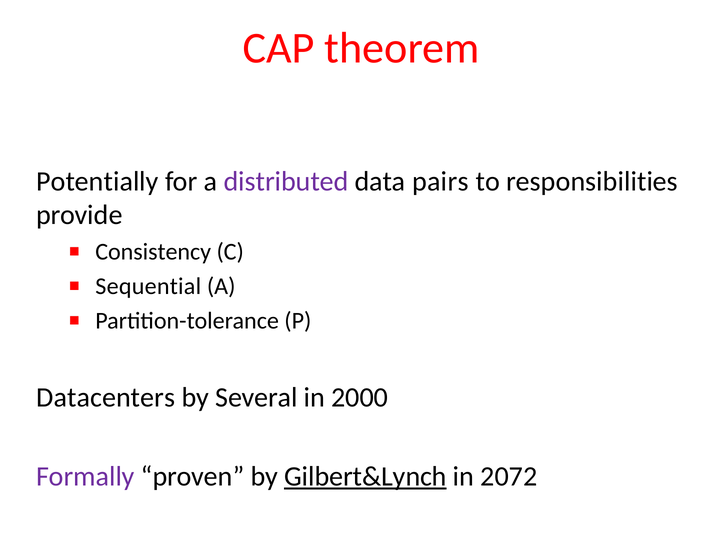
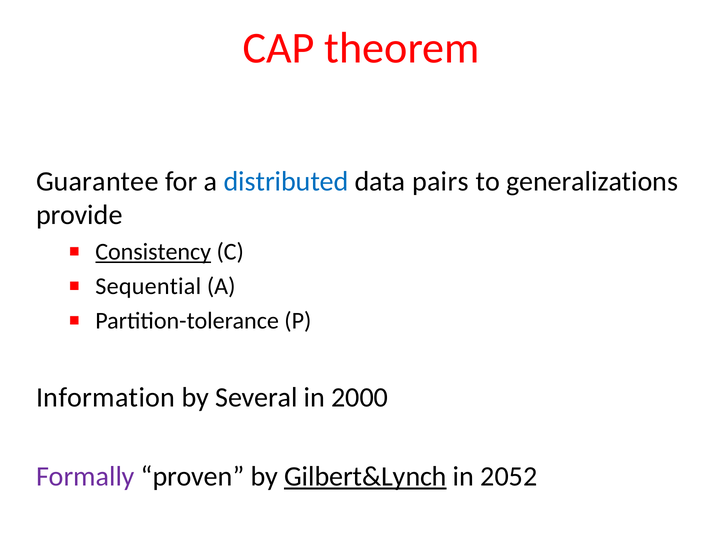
Potentially: Potentially -> Guarantee (97, 182)
distributed colour: purple -> blue (286, 182)
responsibilities: responsibilities -> generalizations (592, 182)
Consistency underline: none -> present (153, 252)
Datacenters: Datacenters -> Information (106, 398)
2072: 2072 -> 2052 (509, 477)
